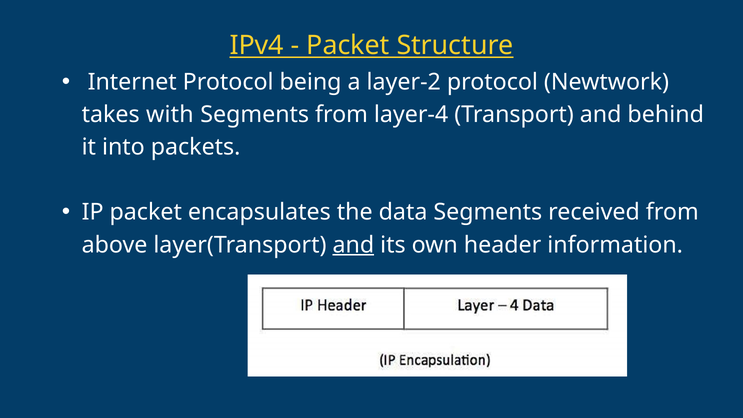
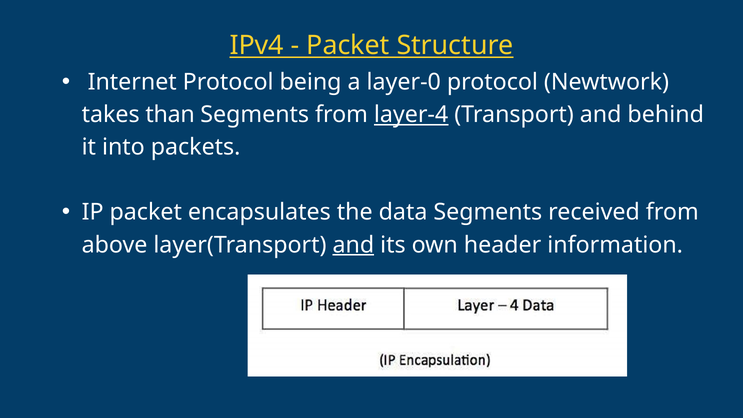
layer-2: layer-2 -> layer-0 (404, 82)
with: with -> than (170, 115)
layer-4 underline: none -> present (411, 115)
